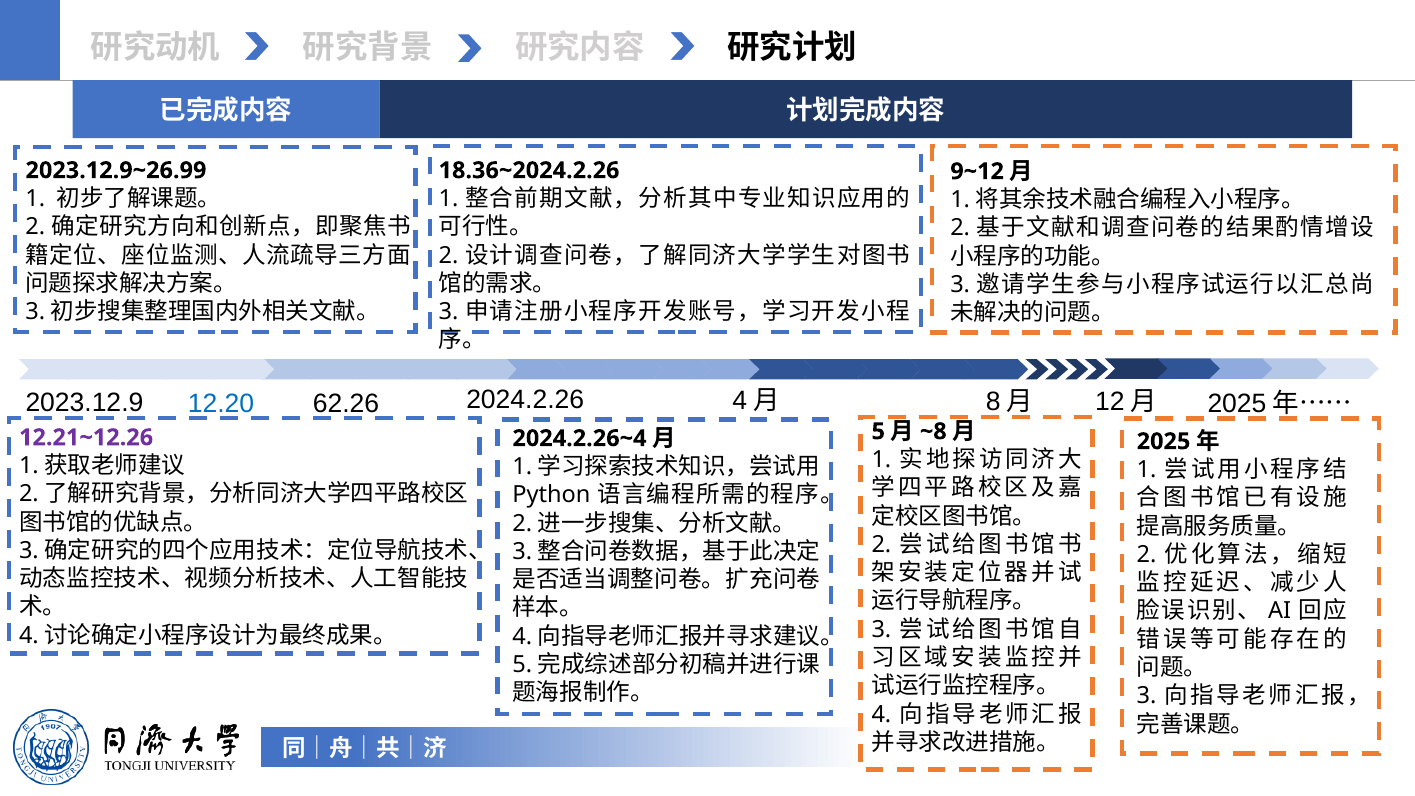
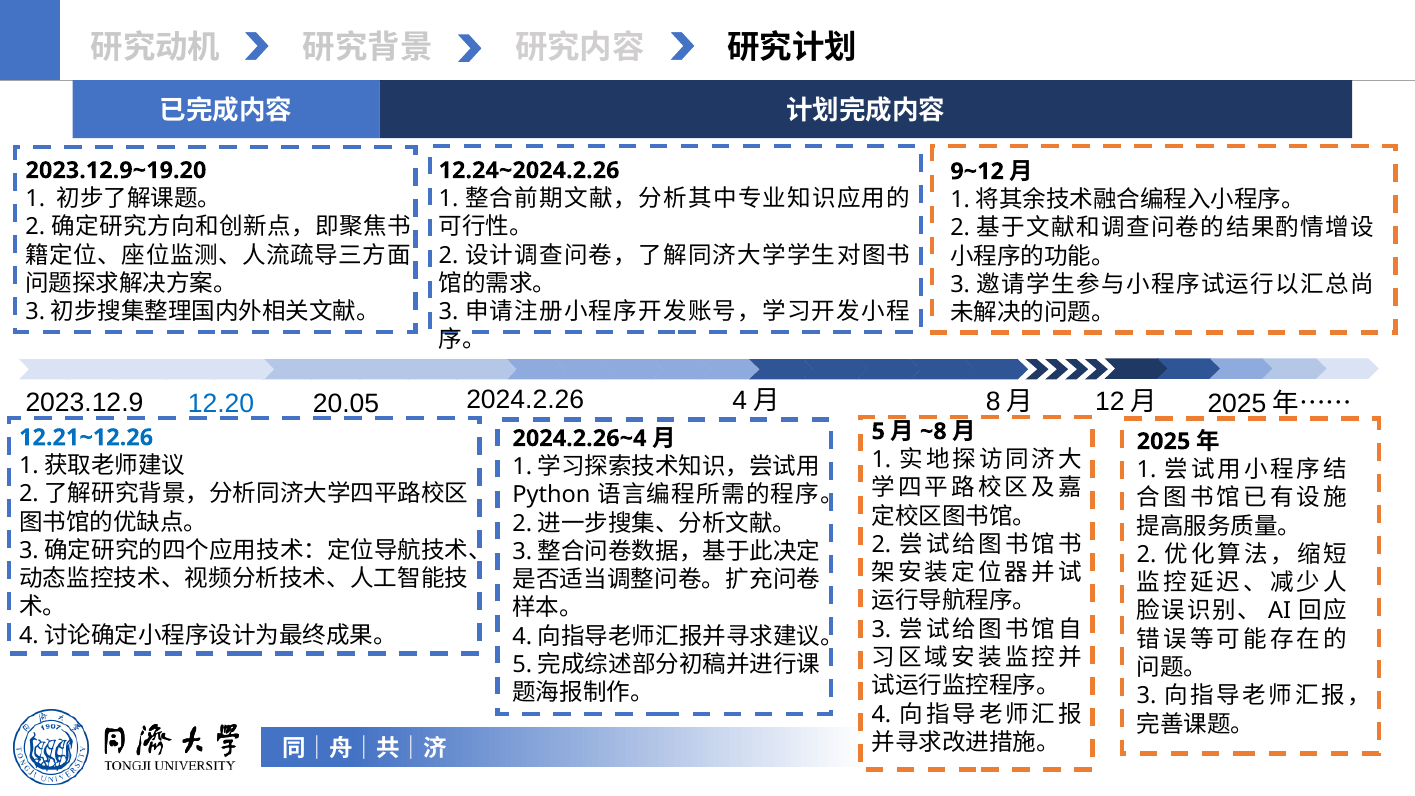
2023.12.9~26.99: 2023.12.9~26.99 -> 2023.12.9~19.20 (116, 170)
18.36~2024.2.26: 18.36~2024.2.26 -> 12.24~2024.2.26 (529, 170)
62.26: 62.26 -> 20.05 (346, 403)
12.21~12.26 colour: purple -> blue (86, 437)
